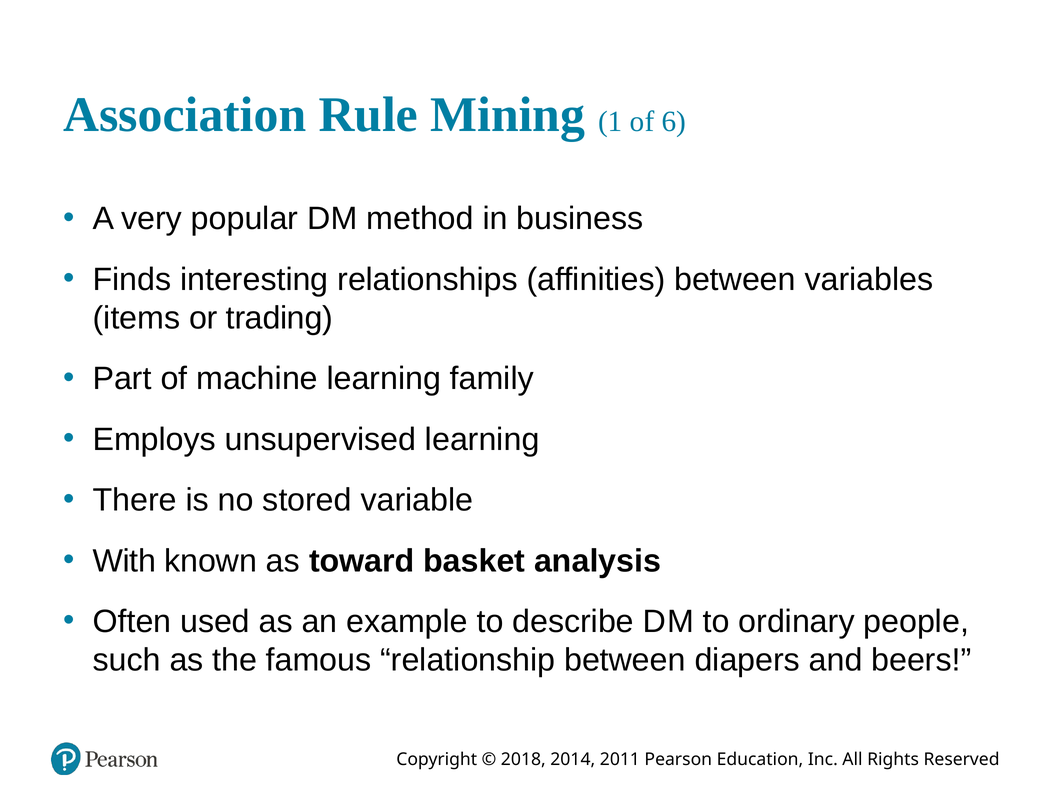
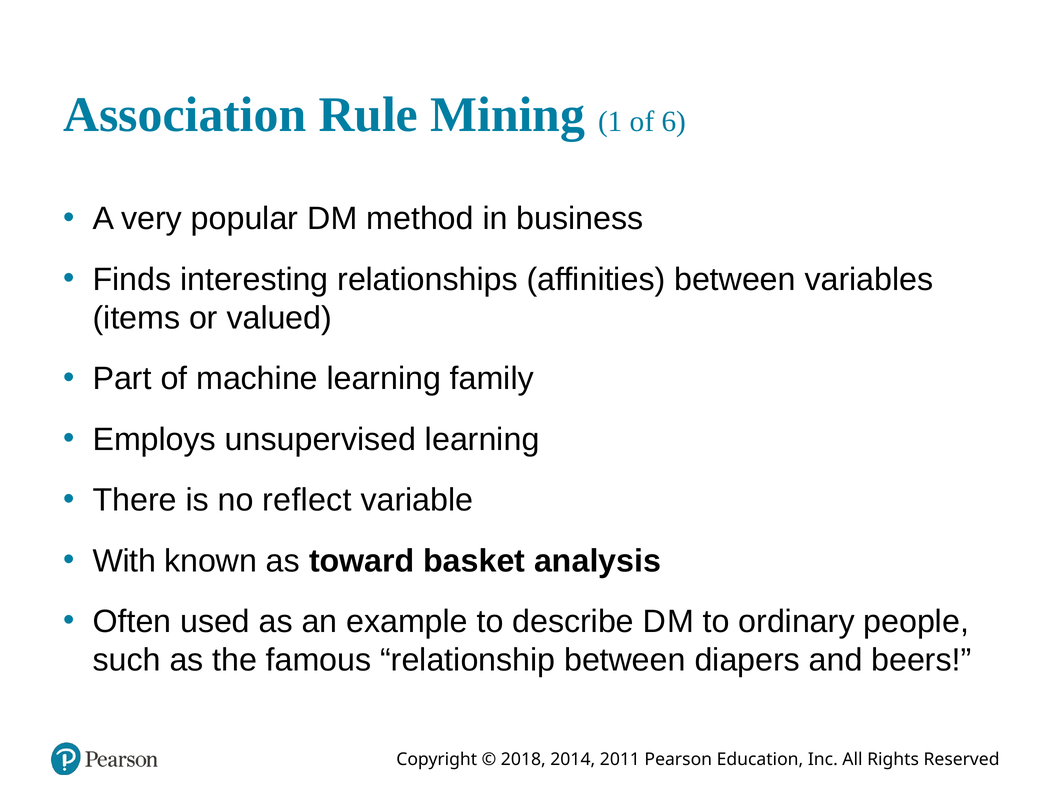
trading: trading -> valued (279, 318)
stored: stored -> reflect (307, 500)
